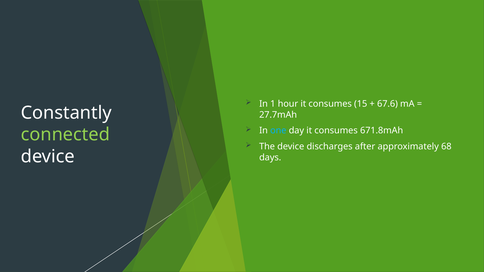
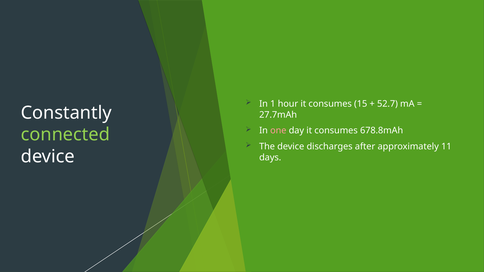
67.6: 67.6 -> 52.7 (387, 104)
one colour: light blue -> pink (278, 131)
671.8mAh: 671.8mAh -> 678.8mAh (382, 131)
68: 68 -> 11 (446, 147)
